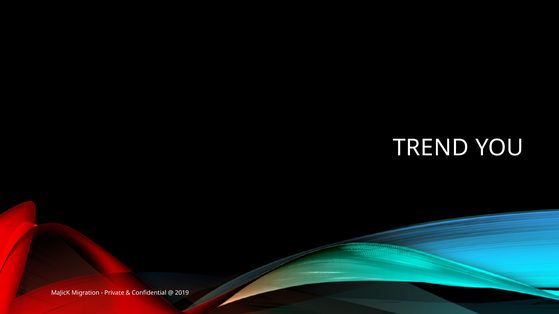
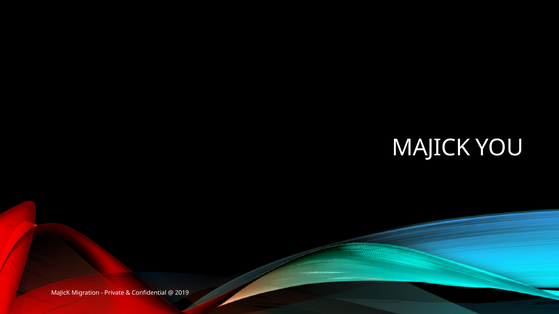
TREND: TREND -> MAJICK (431, 148)
